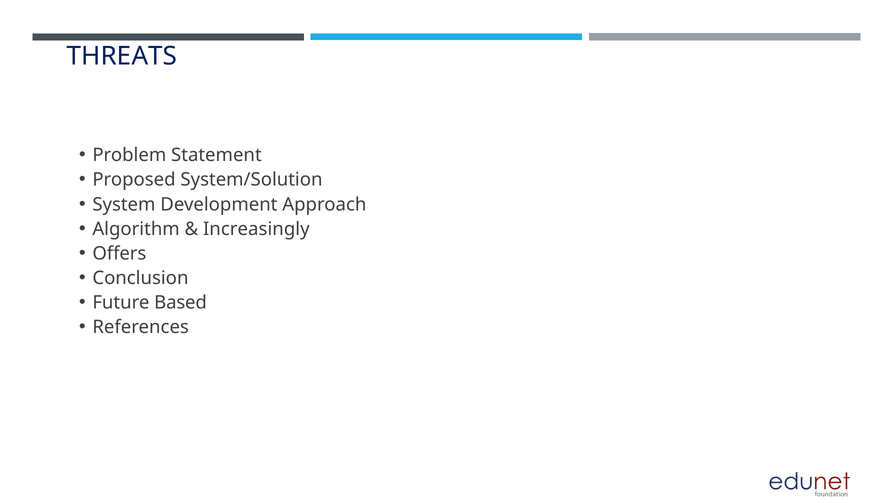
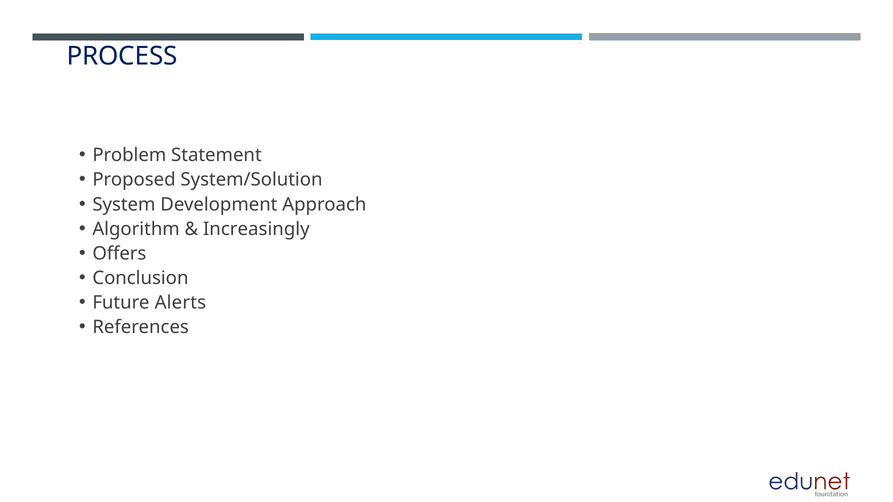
THREATS: THREATS -> PROCESS (122, 56)
Based: Based -> Alerts (180, 303)
